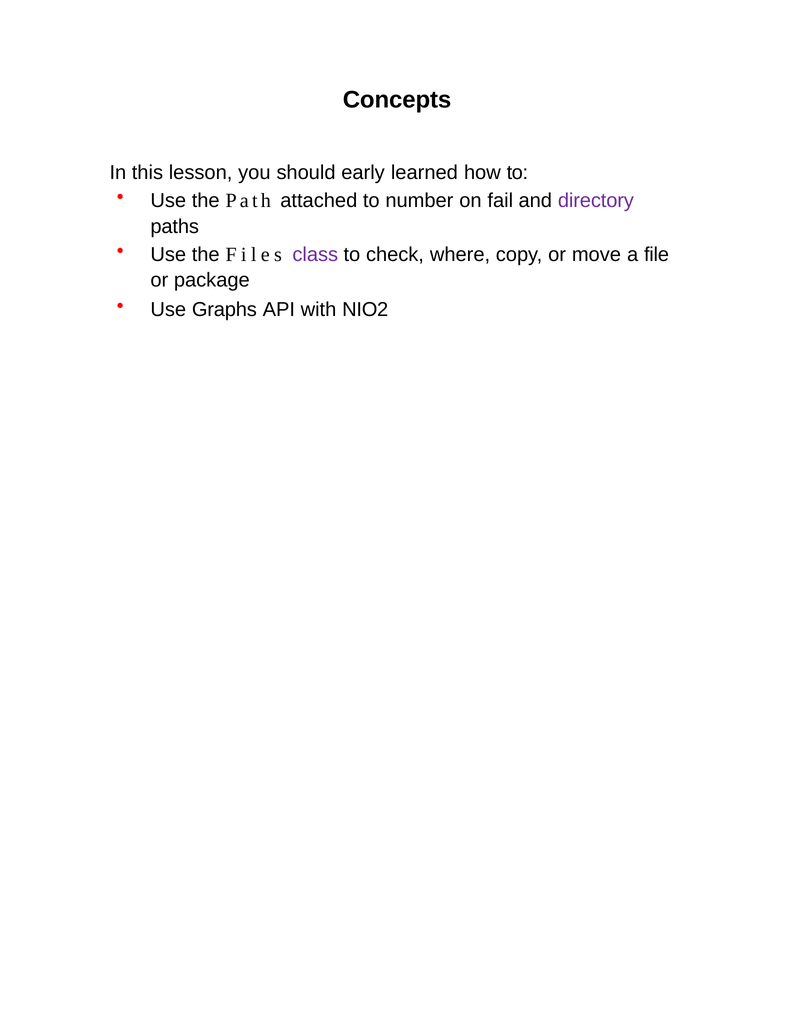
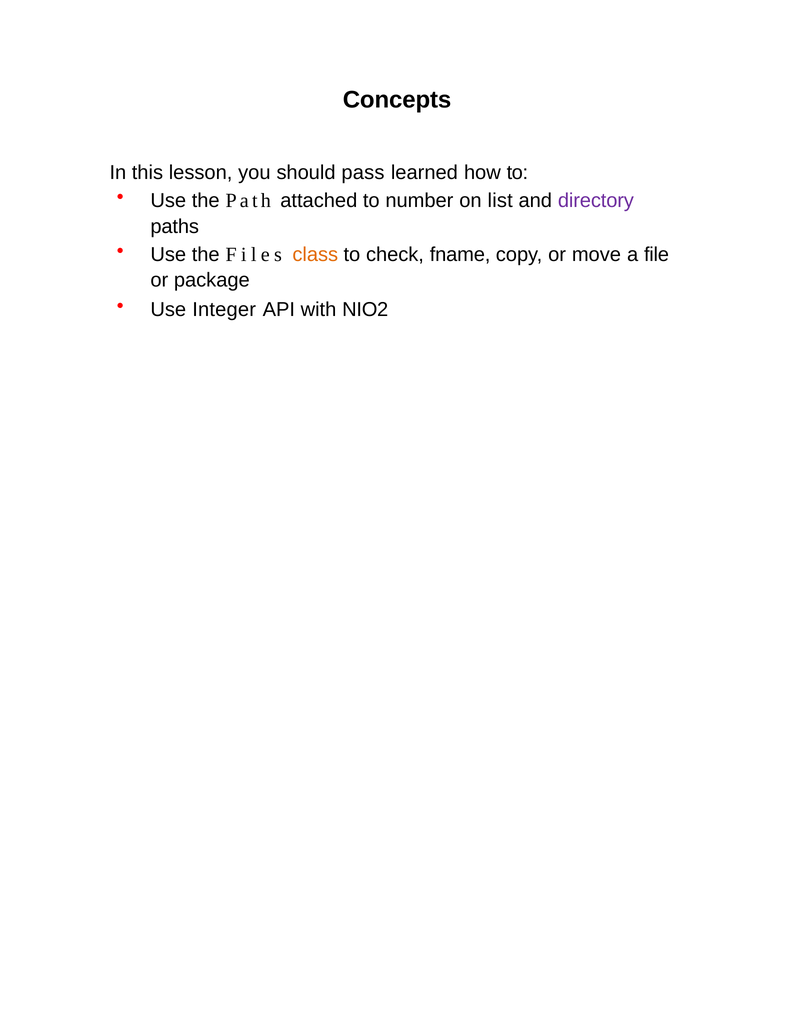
early: early -> pass (363, 173)
fail: fail -> list (500, 200)
class colour: purple -> orange (315, 254)
where: where -> fname (460, 254)
Graphs: Graphs -> Integer (224, 309)
